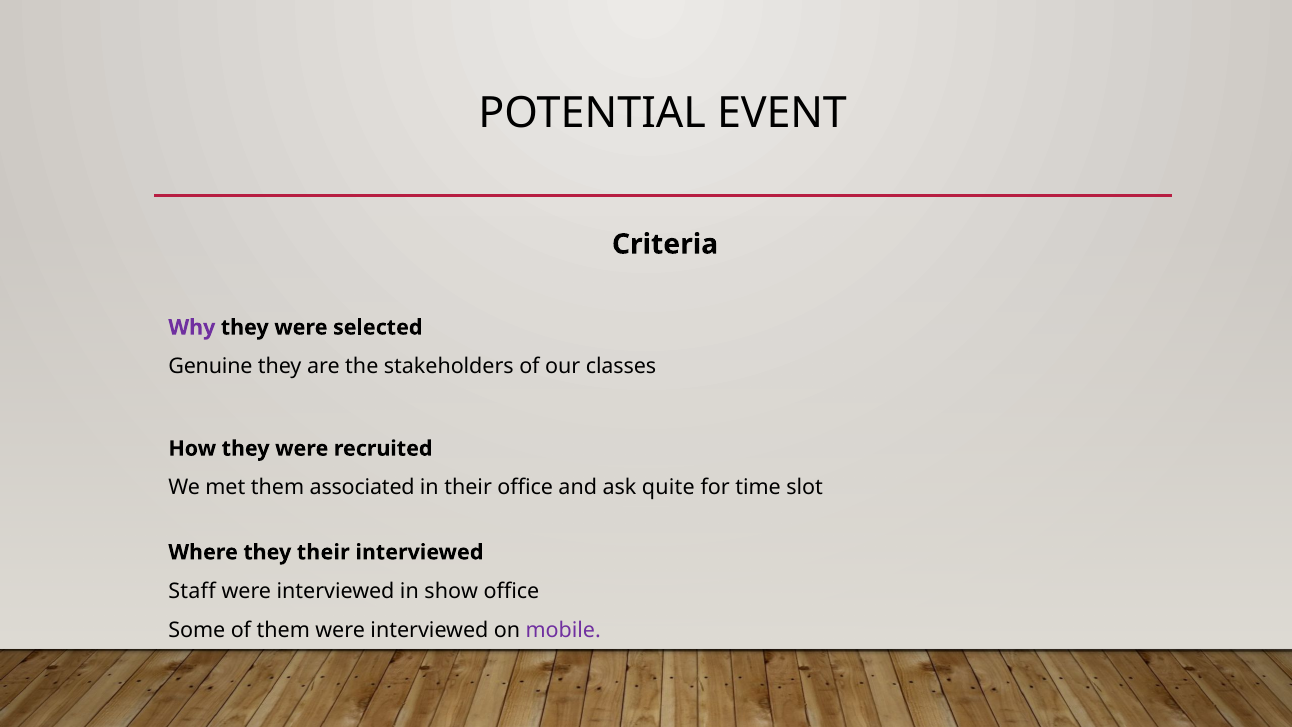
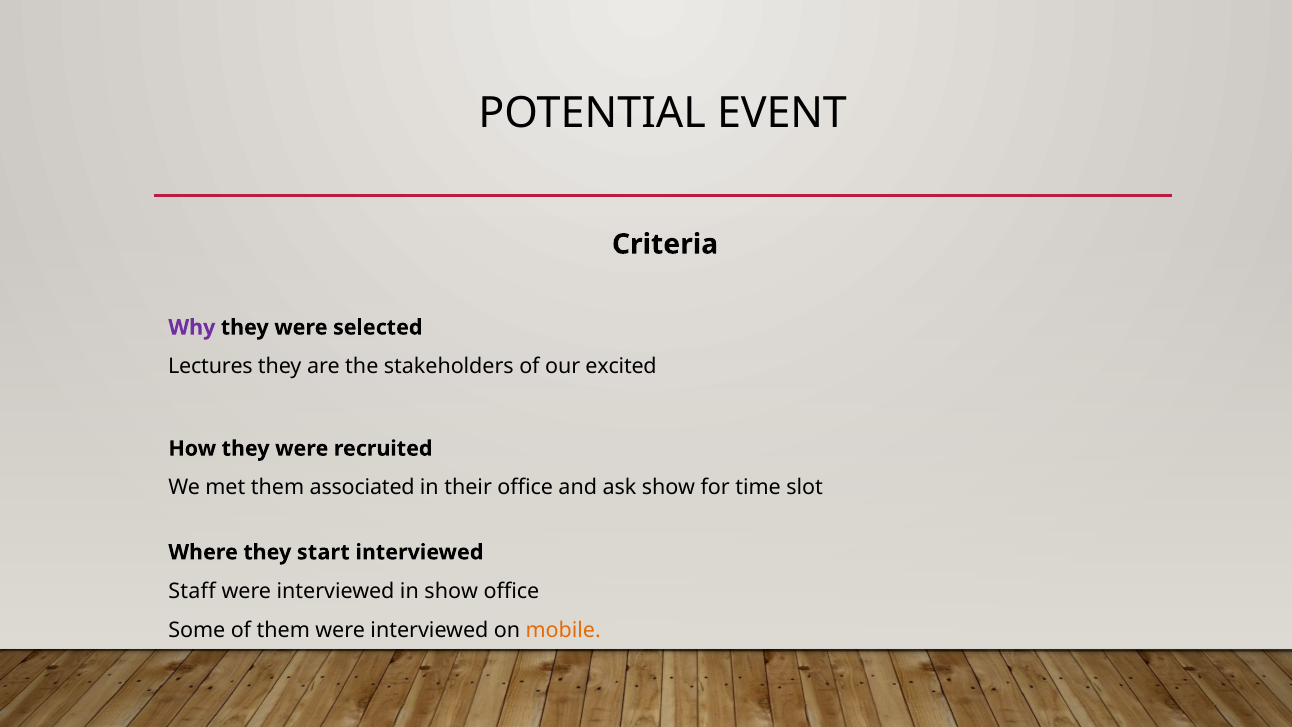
Genuine: Genuine -> Lectures (210, 366)
classes: classes -> excited (621, 366)
ask quite: quite -> show (668, 488)
they their: their -> start (323, 552)
mobile colour: purple -> orange (563, 630)
